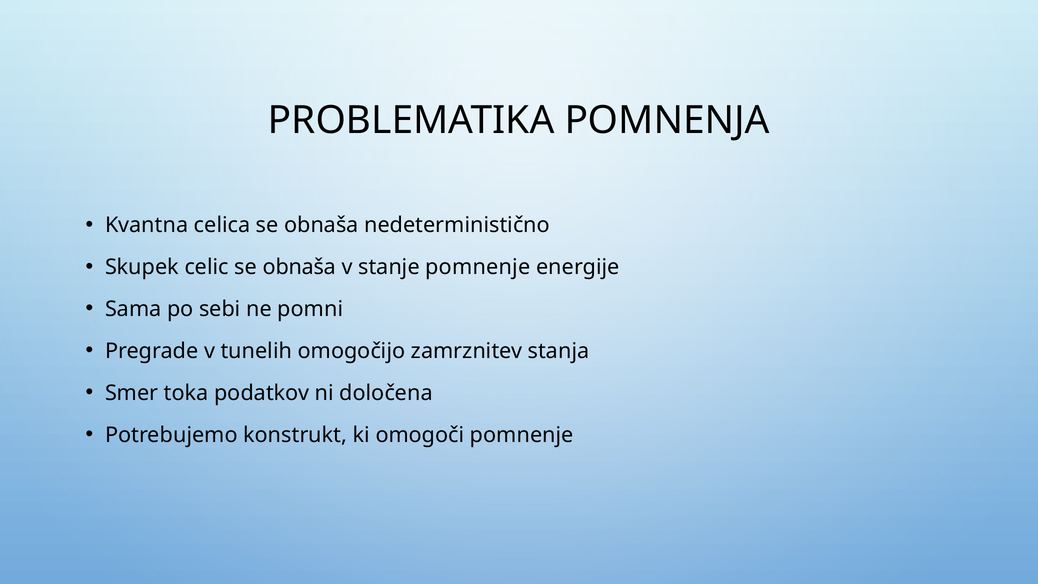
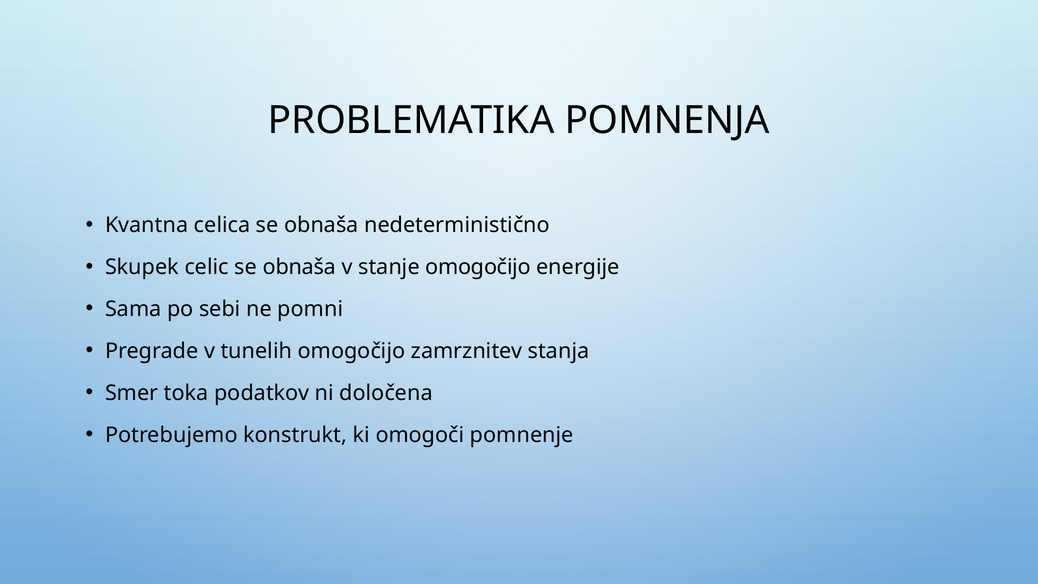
stanje pomnenje: pomnenje -> omogočijo (478, 267)
